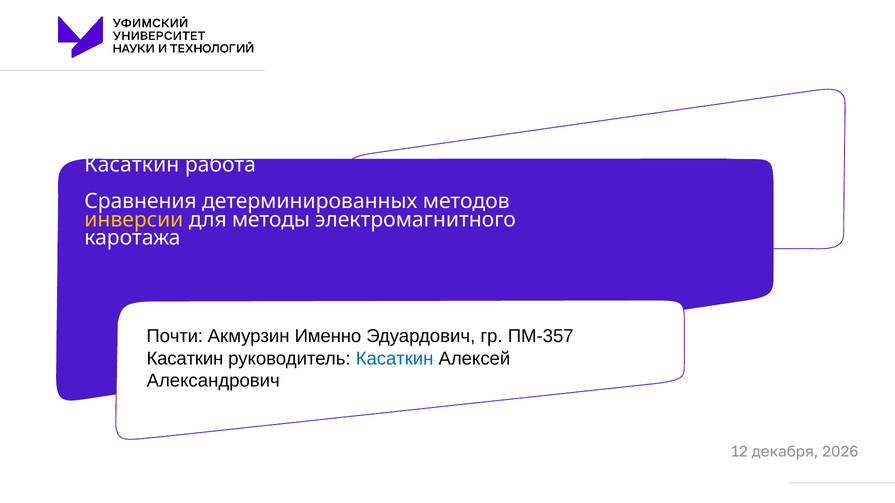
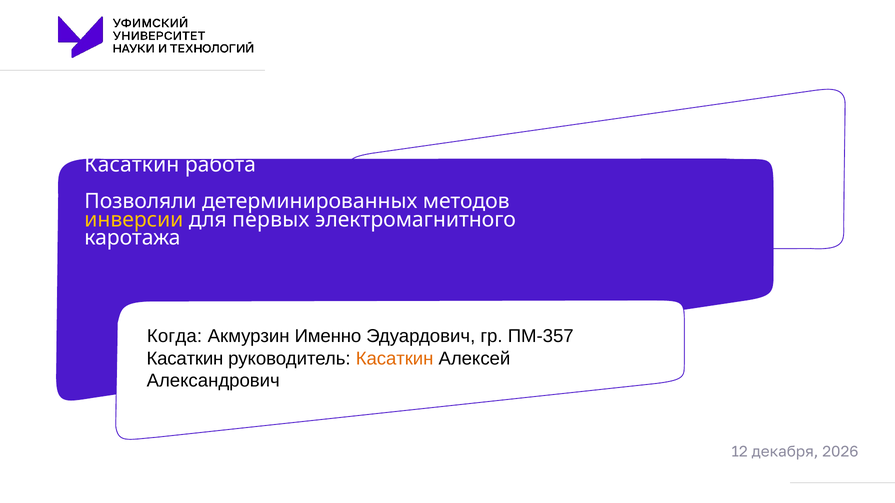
Сравнения: Сравнения -> Позволяли (140, 202)
методы: методы -> первых (271, 220)
Почти: Почти -> Когда (175, 336)
Касаткин colour: blue -> orange (395, 359)
